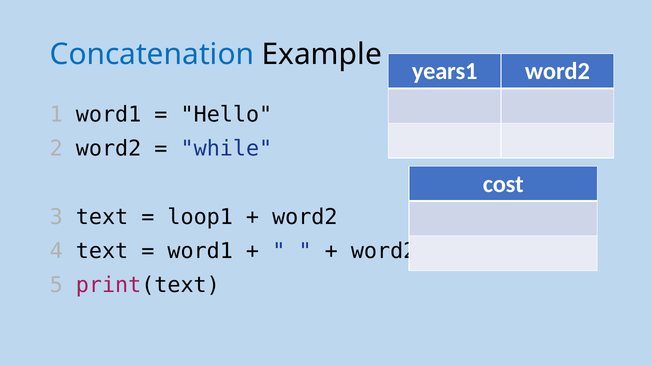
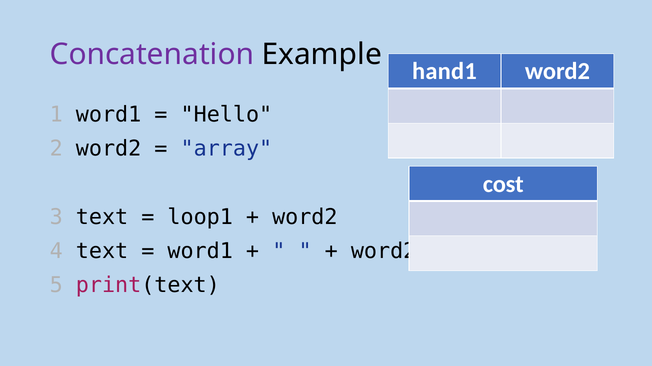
Concatenation colour: blue -> purple (152, 55)
years1: years1 -> hand1 (444, 72)
while: while -> array (226, 149)
